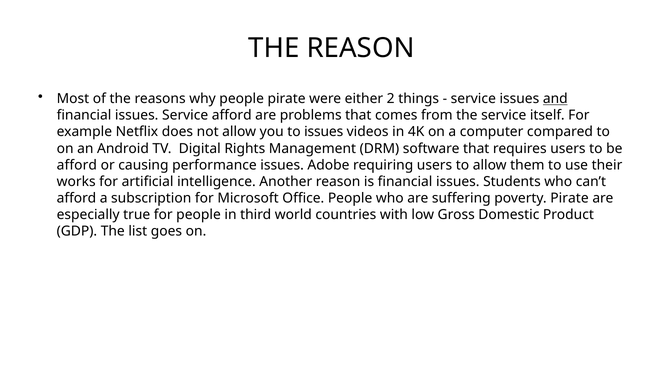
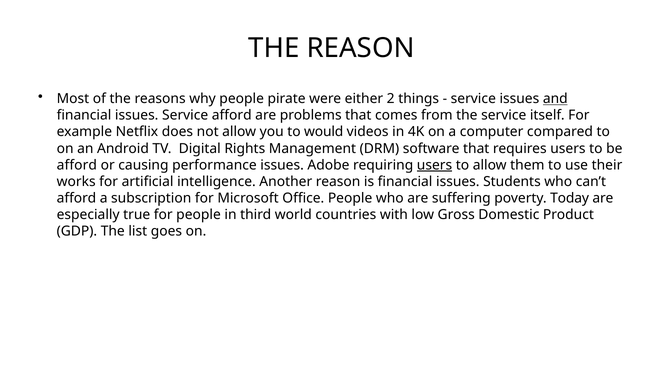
to issues: issues -> would (324, 132)
users underline: none -> present (435, 165)
poverty Pirate: Pirate -> Today (570, 198)
